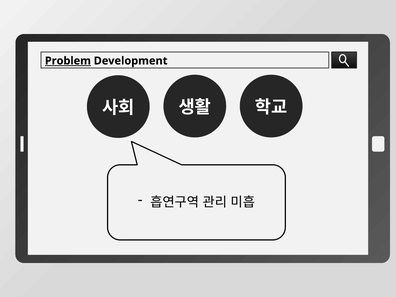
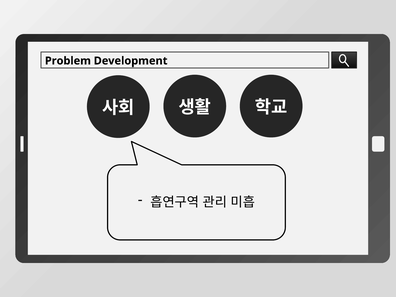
Problem underline: present -> none (68, 61)
